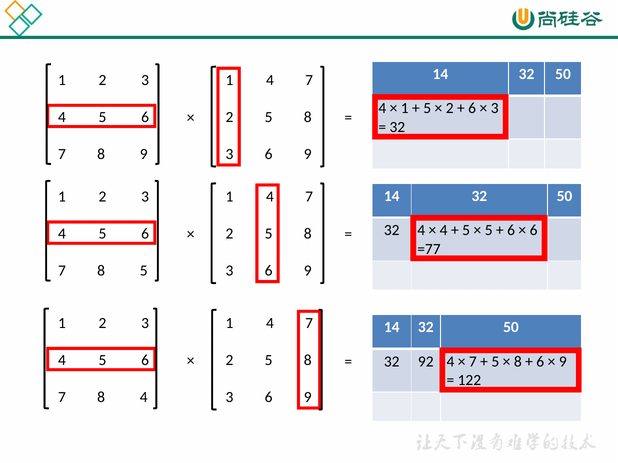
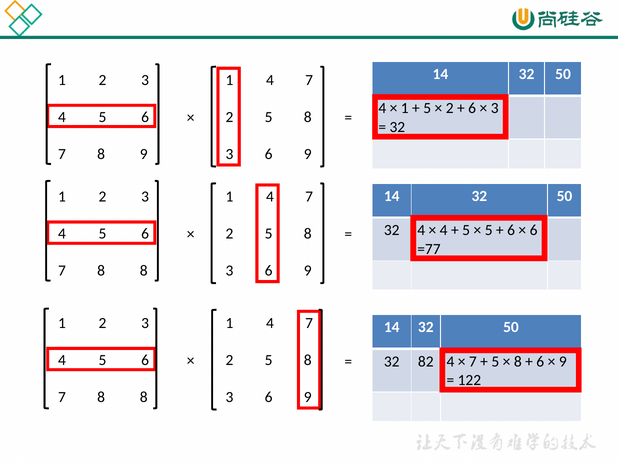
5: 5 -> 8 (144, 271)
92: 92 -> 82 (426, 362)
4: 4 -> 8 (144, 398)
